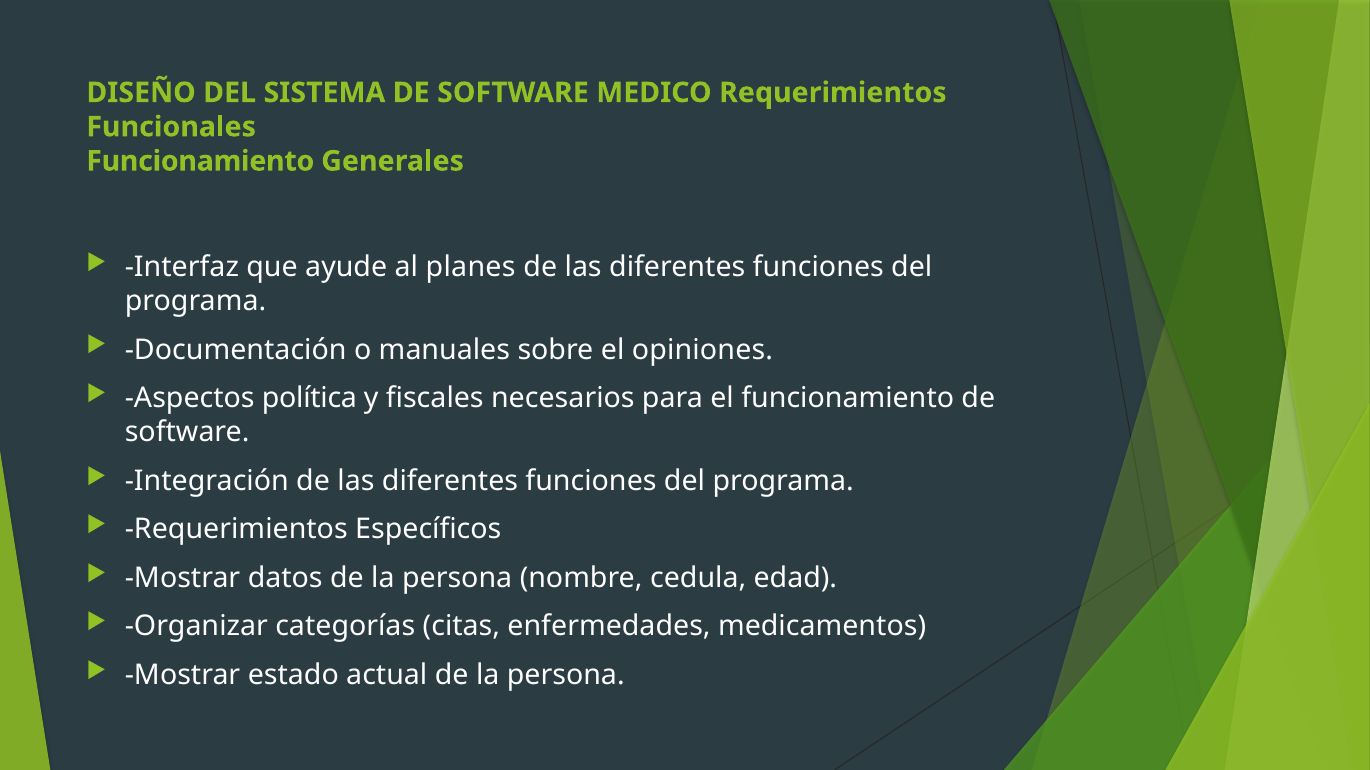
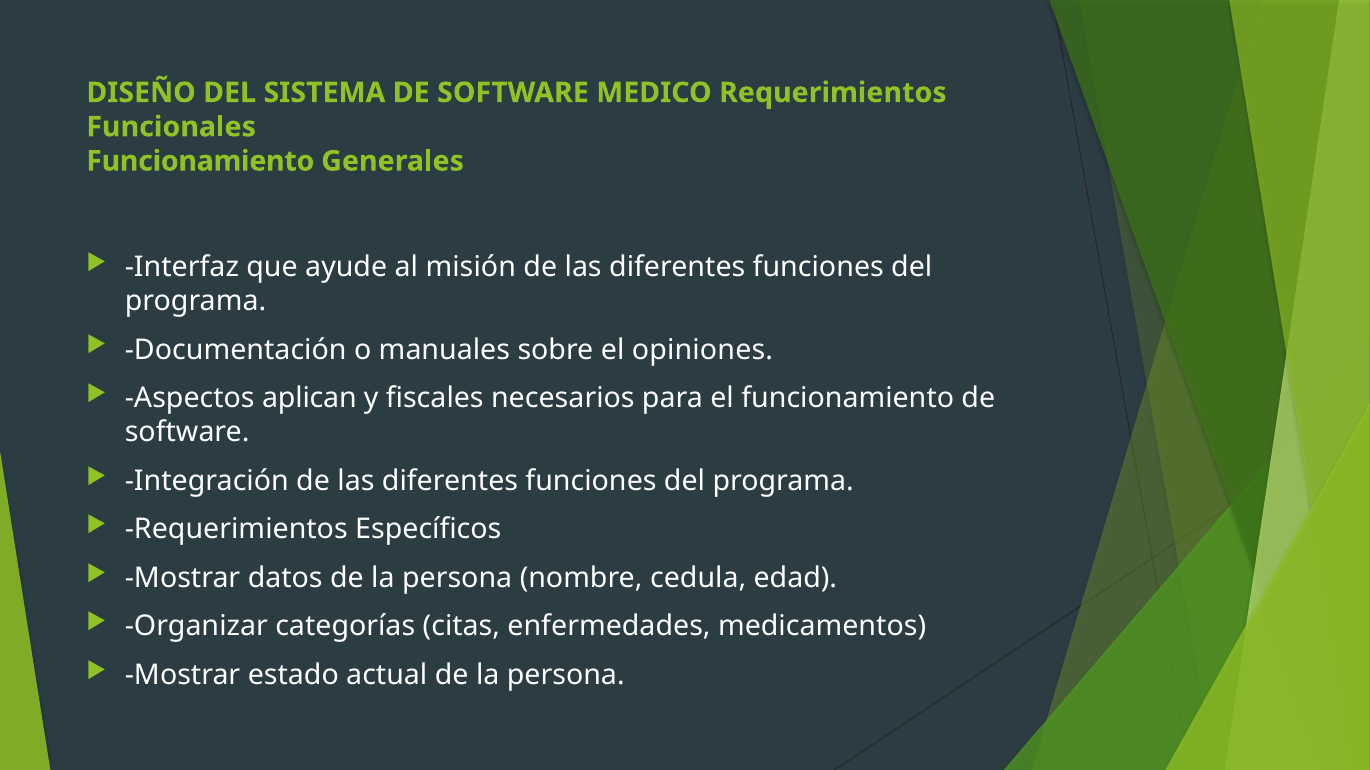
planes: planes -> misión (471, 267)
política: política -> aplican (309, 398)
